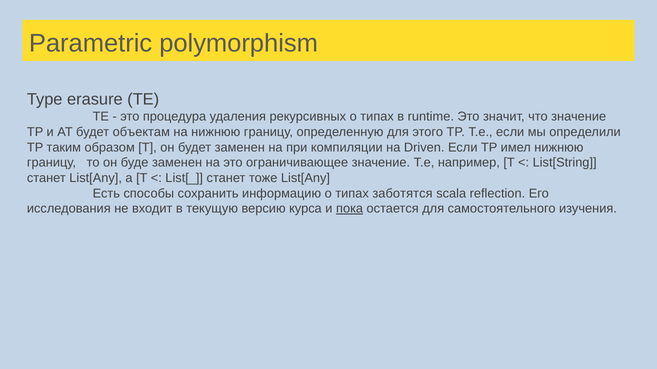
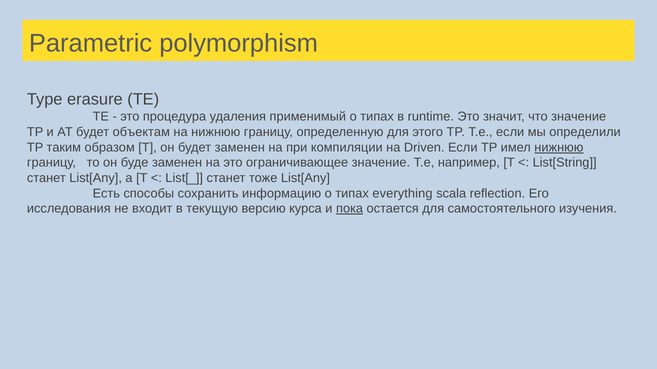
рекурсивных: рекурсивных -> применимый (308, 117)
нижнюю underline: none -> present (559, 148)
заботятся: заботятся -> everything (402, 194)
